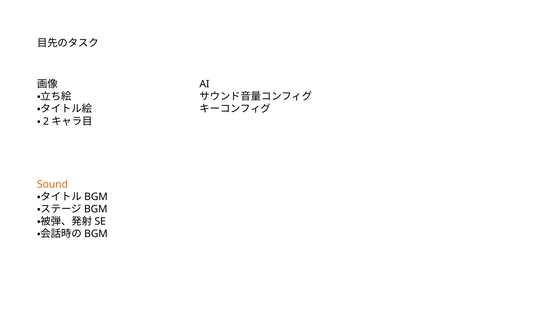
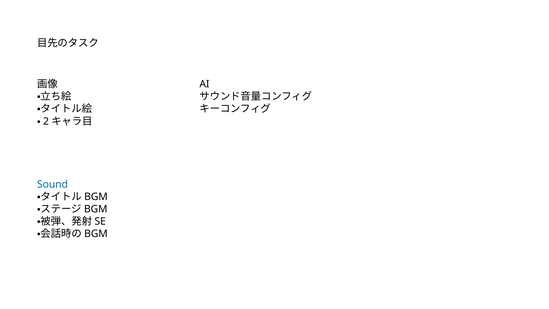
Sound colour: orange -> blue (53, 184)
